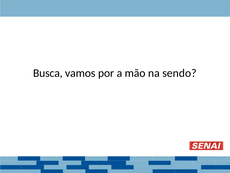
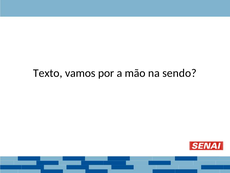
Busca: Busca -> Texto (48, 73)
